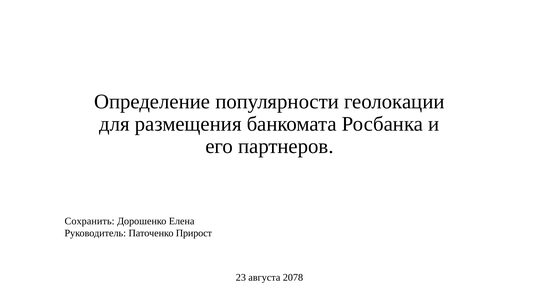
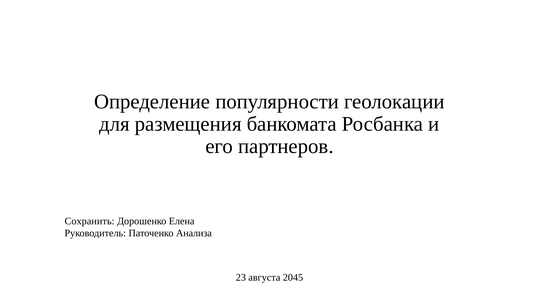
Прирост: Прирост -> Анализа (194, 233)
2078: 2078 -> 2045 (293, 278)
